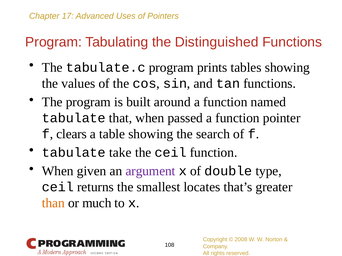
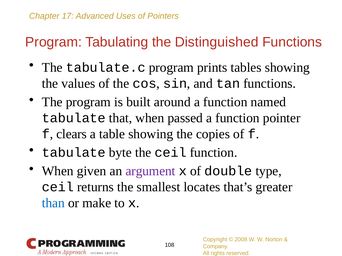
search: search -> copies (213, 134)
take: take -> byte (120, 153)
than colour: orange -> blue (53, 203)
much: much -> make (97, 203)
